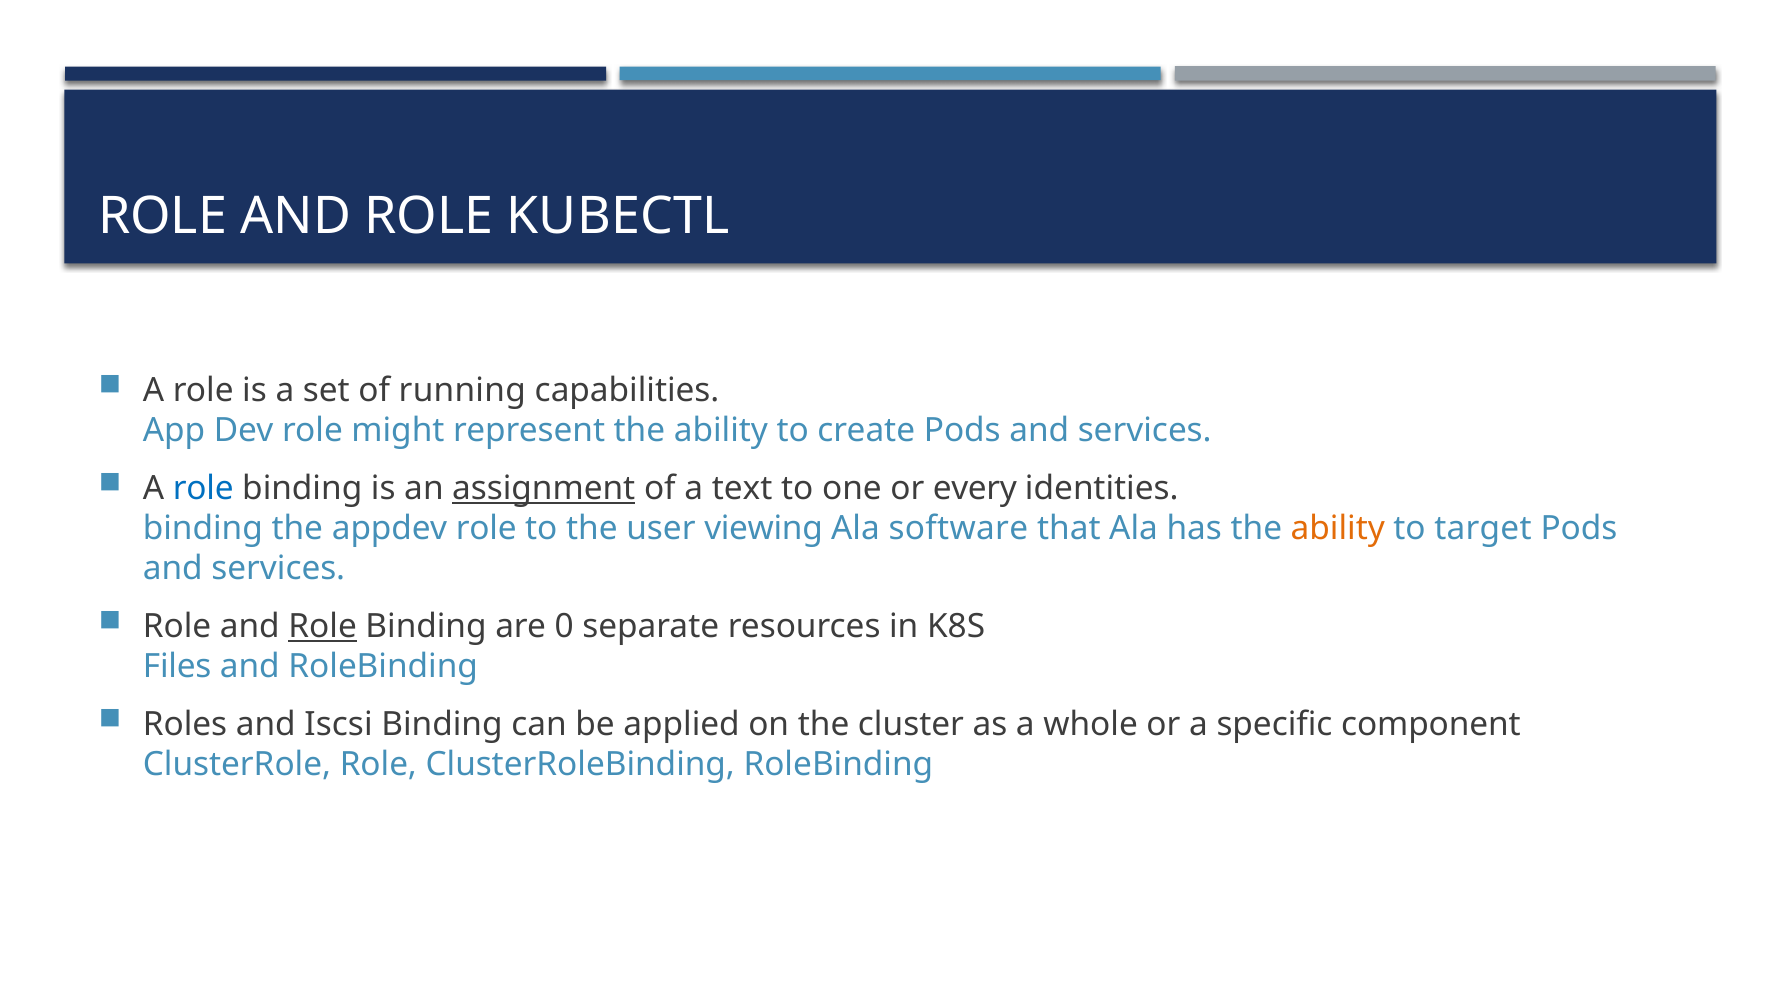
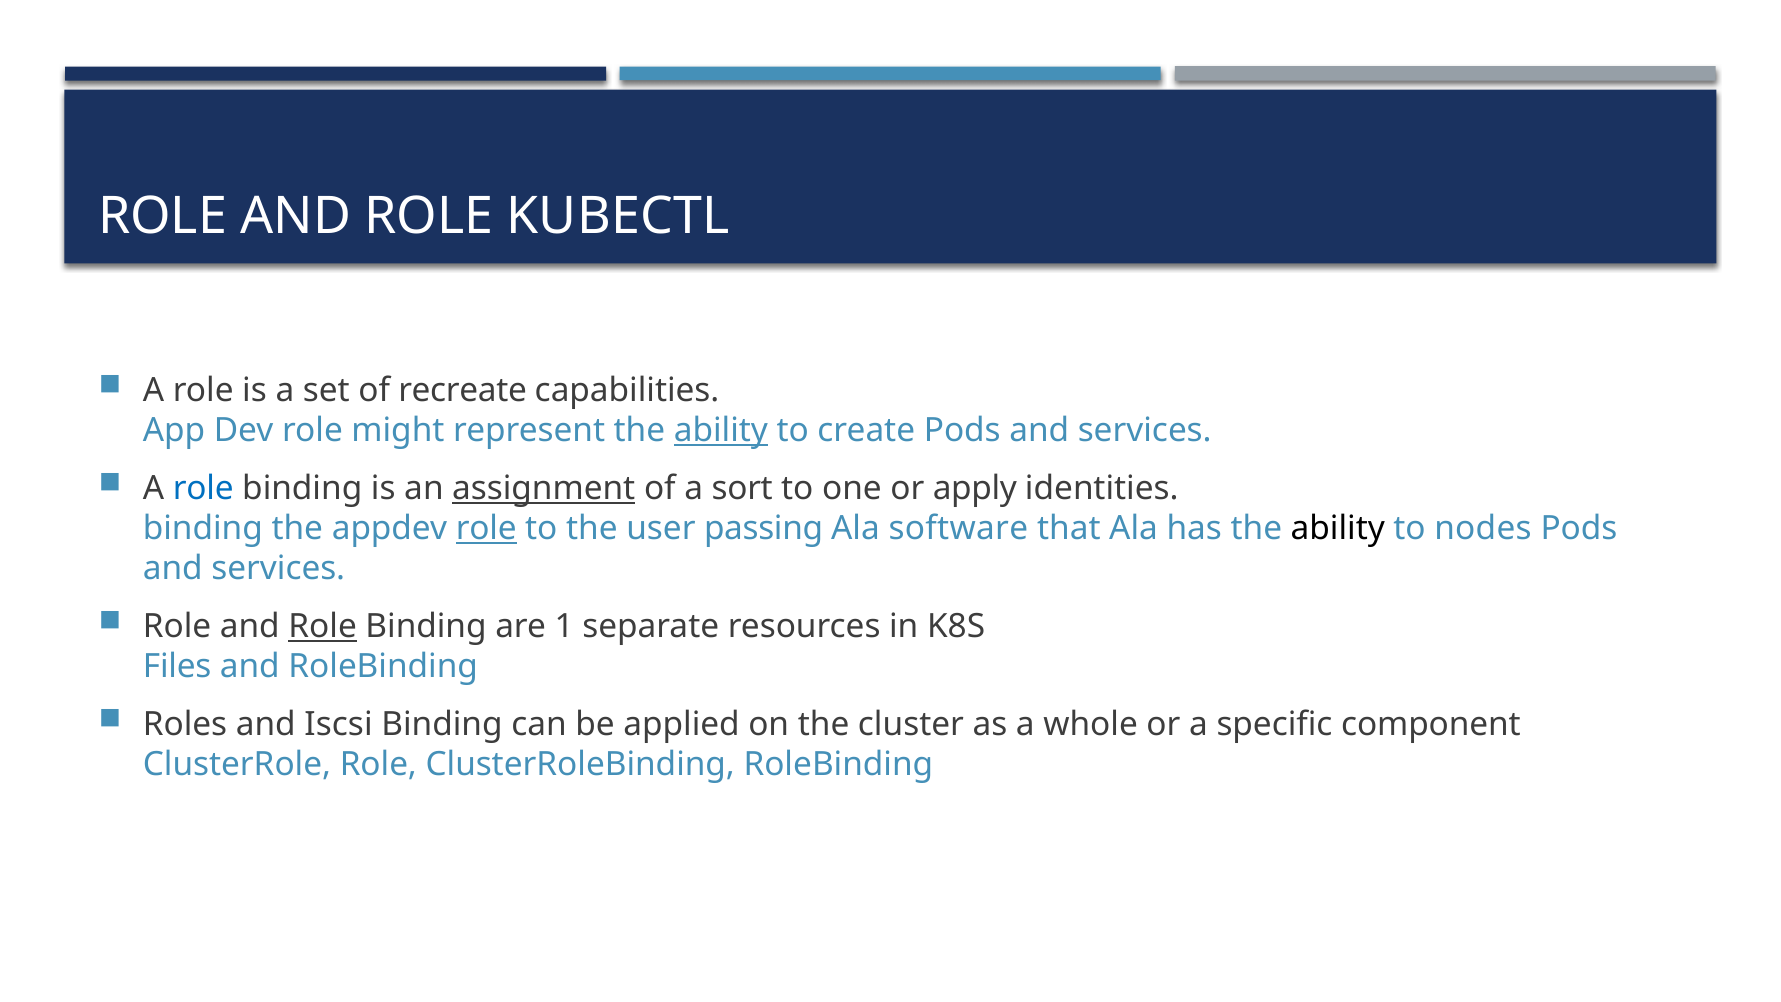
running: running -> recreate (463, 390)
ability underline: none -> present (721, 431)
text: text -> sort (742, 488)
every: every -> apply (975, 488)
role underline: none -> present (486, 529)
viewing: viewing -> passing (764, 529)
ability colour: orange -> black (1338, 529)
target: target -> nodes (1483, 529)
0: 0 -> 1 (564, 627)
